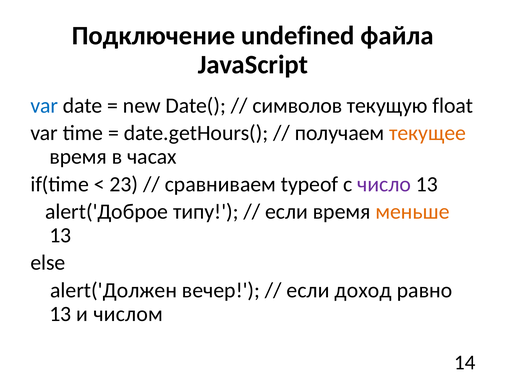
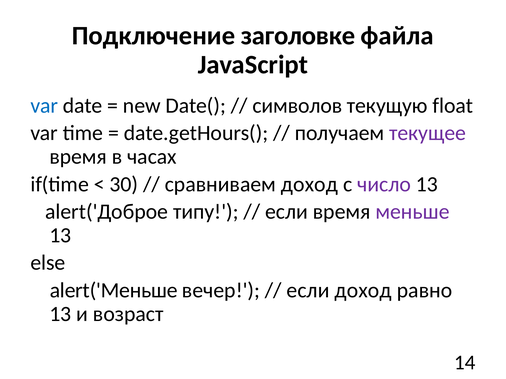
undefined: undefined -> заголовке (298, 36)
текущее colour: orange -> purple (428, 133)
23: 23 -> 30 (124, 184)
сравниваем typeof: typeof -> доход (309, 184)
меньше colour: orange -> purple (412, 212)
alert('Должен: alert('Должен -> alert('Меньше (114, 291)
числом: числом -> возраст (128, 314)
